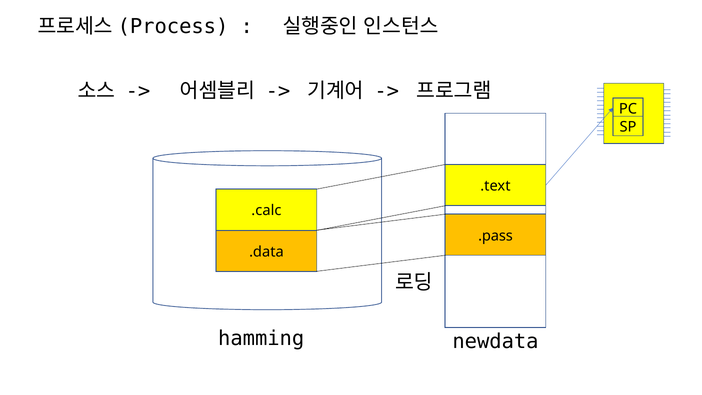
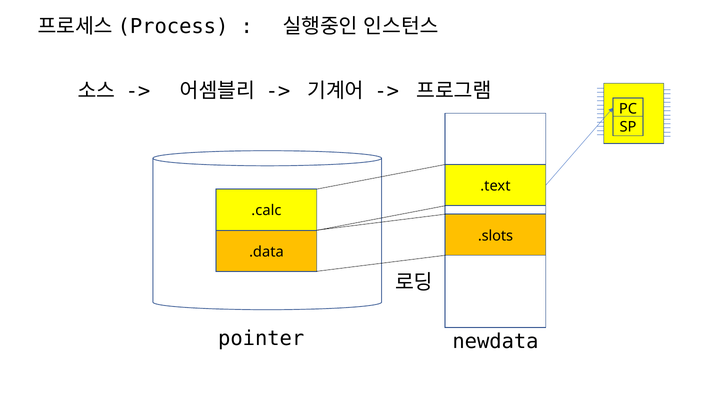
.pass: .pass -> .slots (496, 236)
hamming: hamming -> pointer (261, 338)
